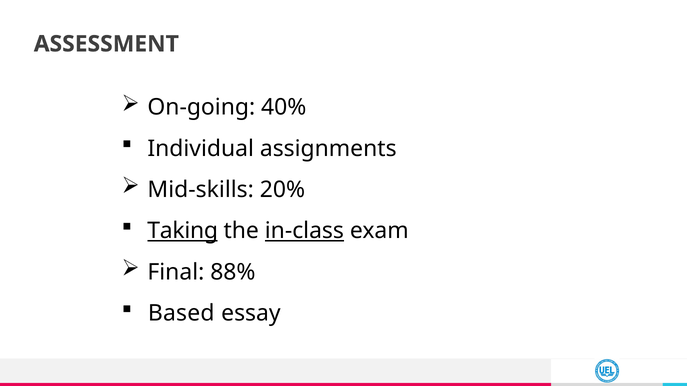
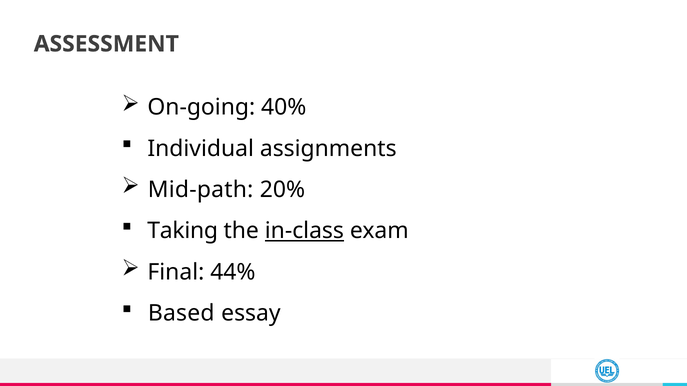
Mid-skills: Mid-skills -> Mid-path (201, 190)
Taking underline: present -> none (183, 231)
88%: 88% -> 44% (233, 272)
